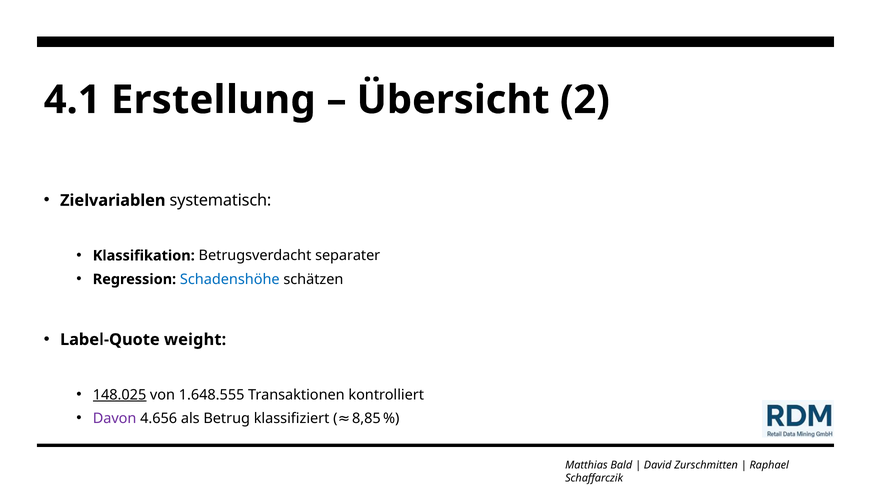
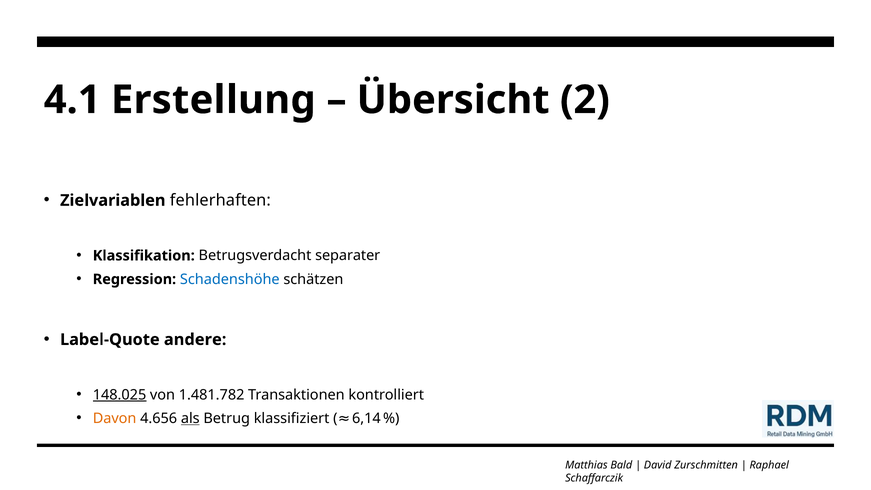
systematisch: systematisch -> fehlerhaften (220, 200)
weight: weight -> andere (195, 340)
1.648.555: 1.648.555 -> 1.481.782 (212, 395)
Davon colour: purple -> orange (115, 418)
als underline: none -> present (190, 418)
8,85: 8,85 -> 6,14 (366, 418)
